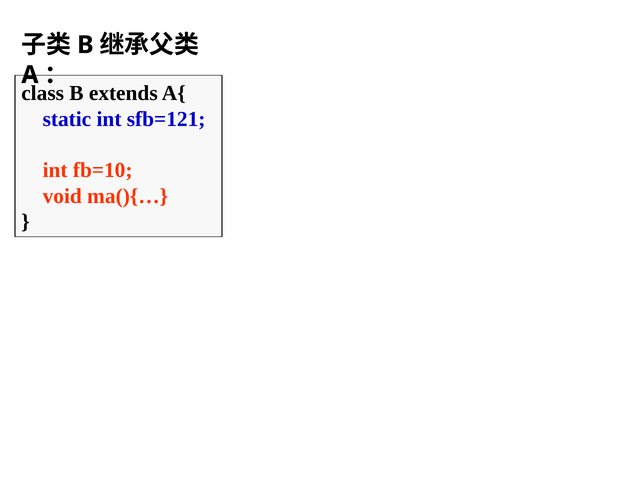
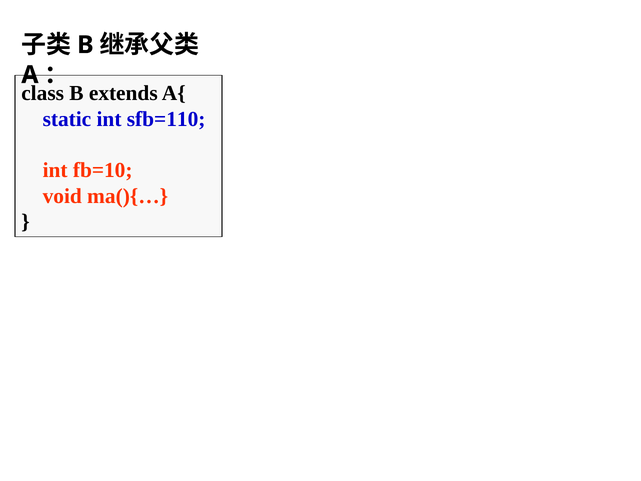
sfb=121: sfb=121 -> sfb=110 (166, 119)
